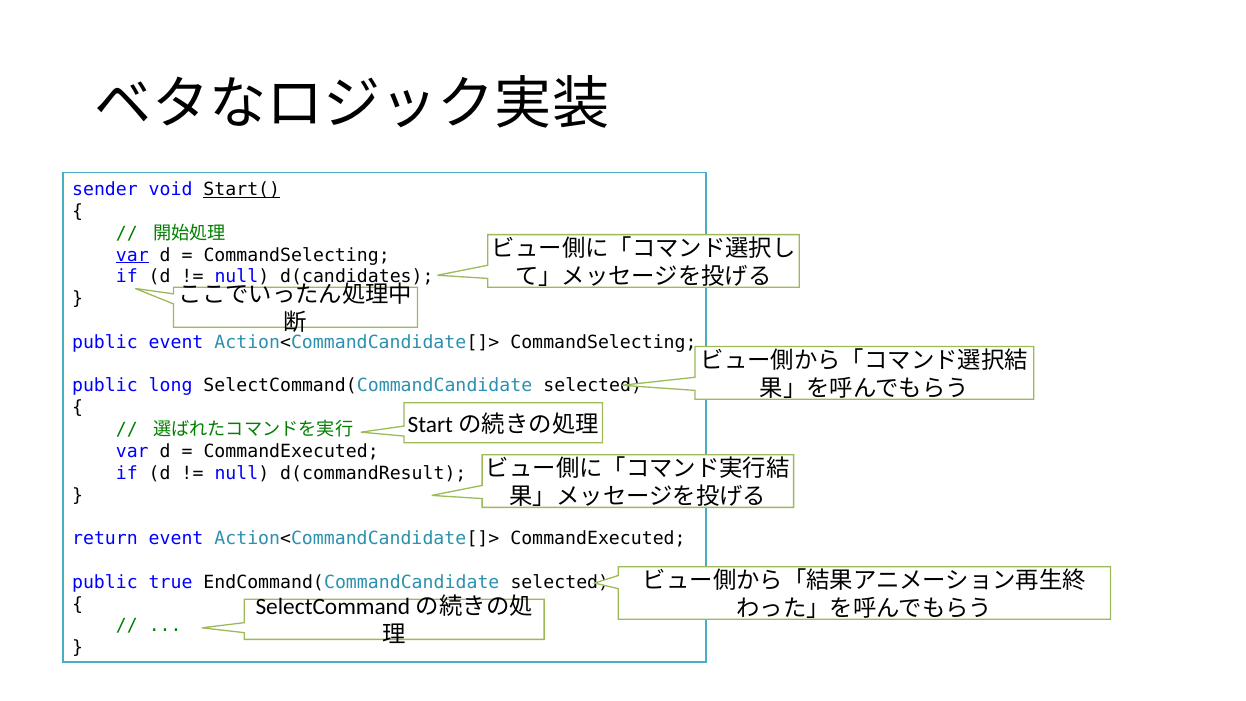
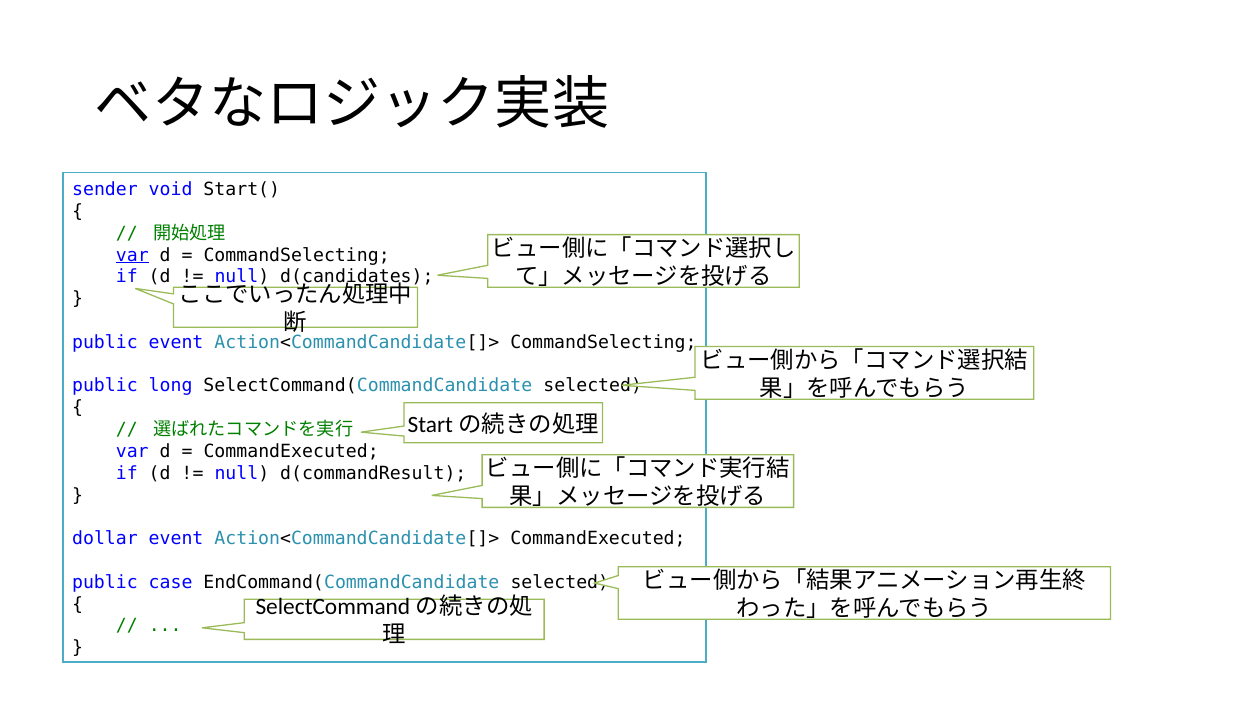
Start( underline: present -> none (242, 190)
return: return -> dollar (105, 539)
true: true -> case (171, 582)
